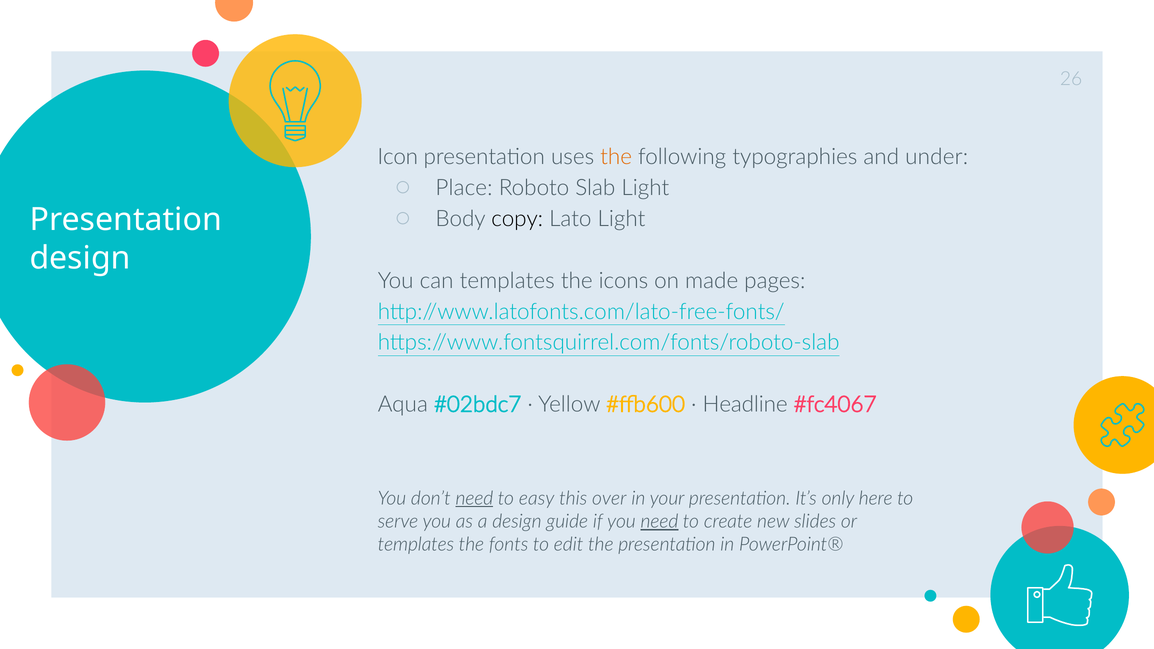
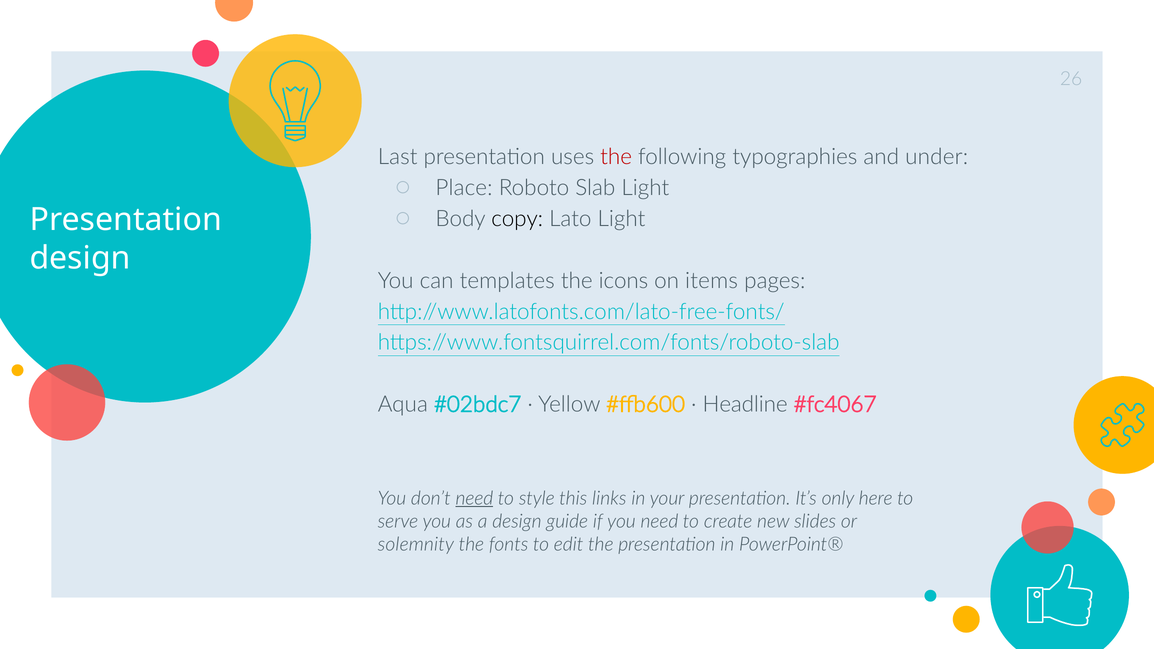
Icon: Icon -> Last (398, 157)
the colour: orange -> red (616, 157)
made: made -> items (712, 281)
easy: easy -> style (537, 499)
over: over -> links (609, 499)
need underline: present -> none (659, 522)
templates: templates -> solemnity (416, 545)
